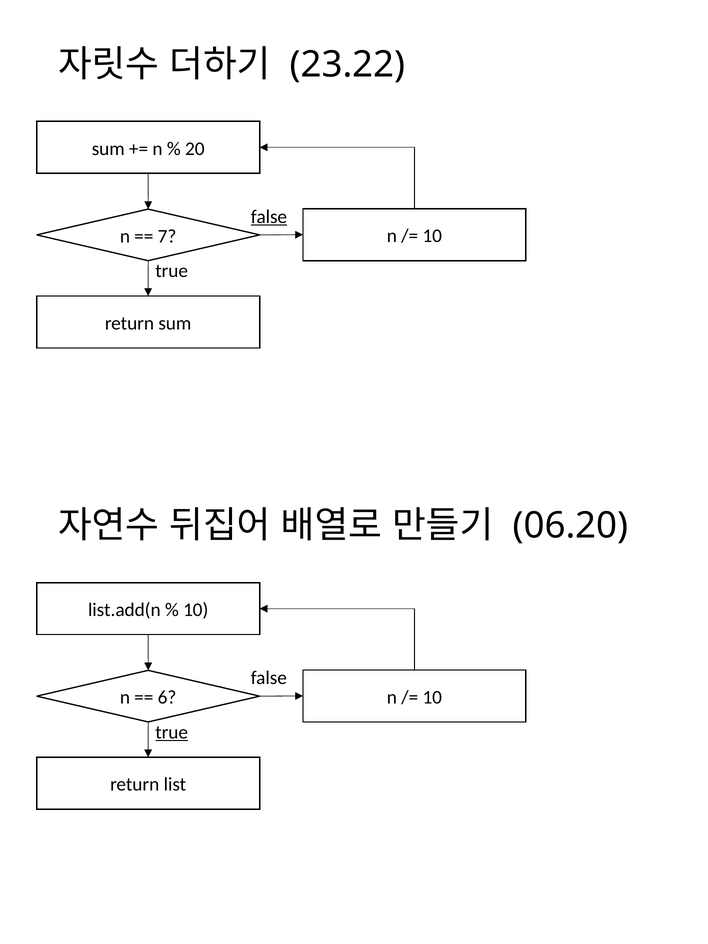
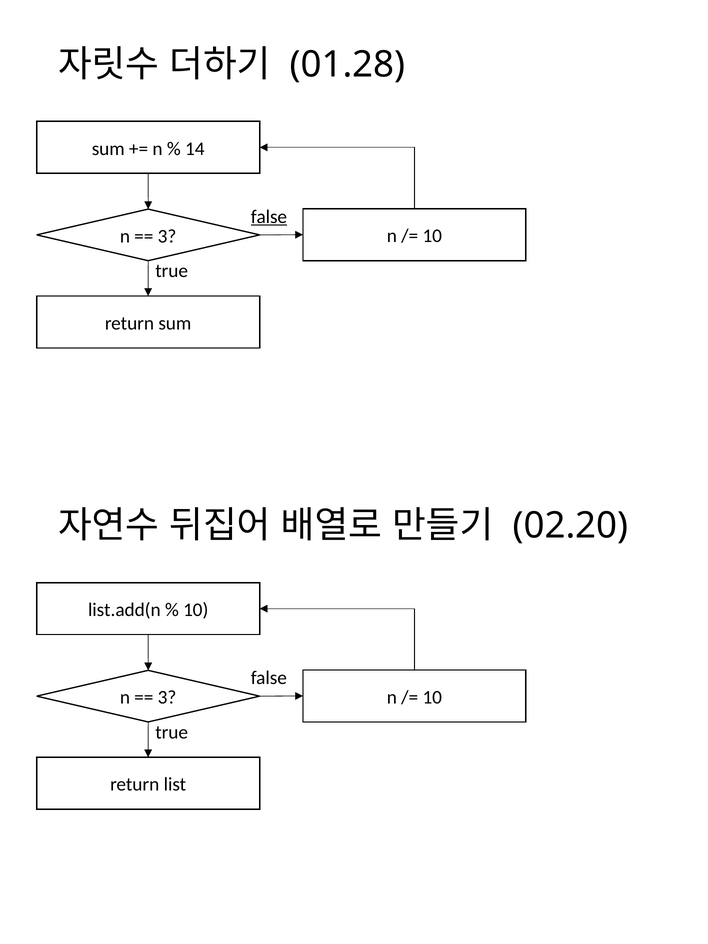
23.22: 23.22 -> 01.28 (348, 65)
20: 20 -> 14 (195, 149)
7: 7 -> 3 (167, 236)
06.20: 06.20 -> 02.20 (570, 526)
6: 6 -> 3 (167, 697)
true underline: present -> none (172, 732)
